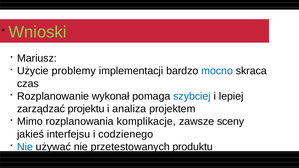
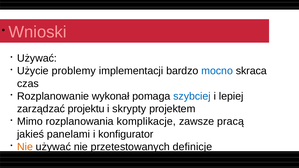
Wnioski colour: light green -> pink (38, 32)
Mariusz: Mariusz -> Używać (37, 58)
analiza: analiza -> skrypty (129, 109)
sceny: sceny -> pracą (230, 122)
interfejsu: interfejsu -> panelami (69, 134)
codzienego: codzienego -> konfigurator (126, 134)
Nie colour: blue -> orange (25, 147)
produktu: produktu -> definicje (192, 147)
